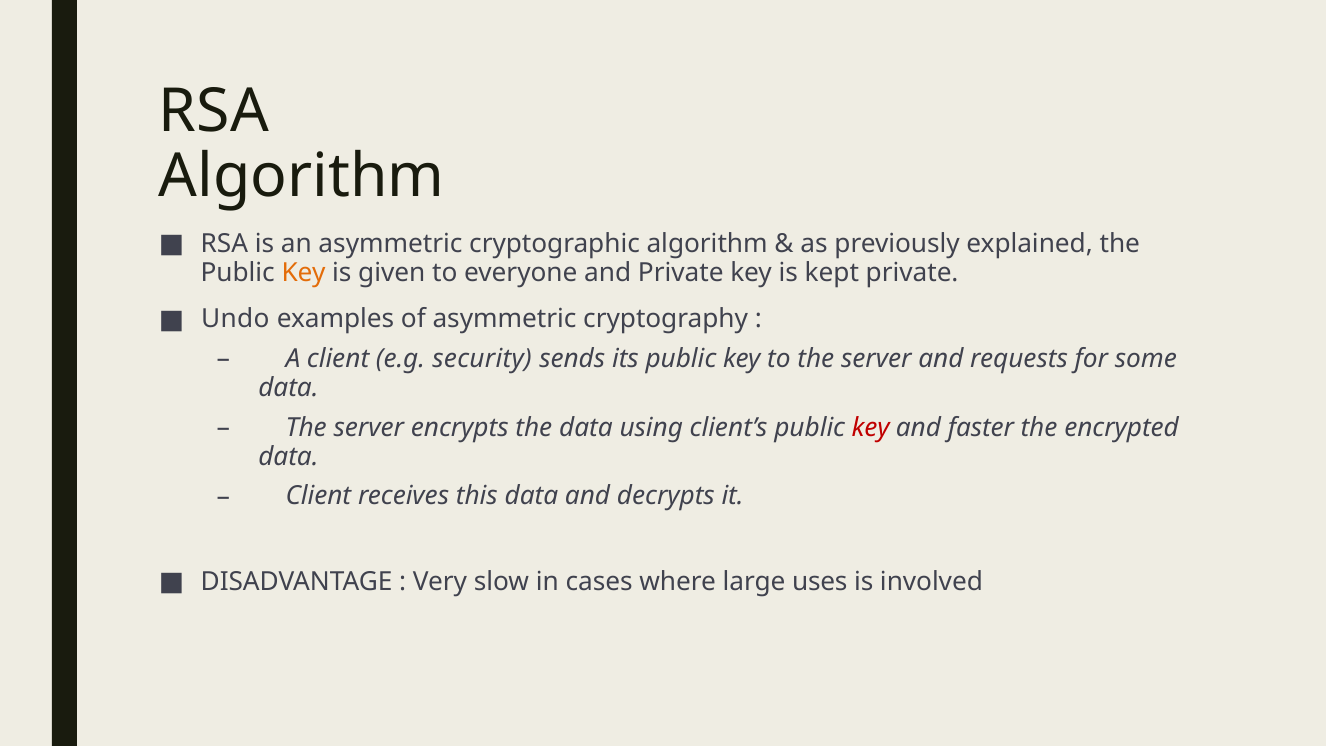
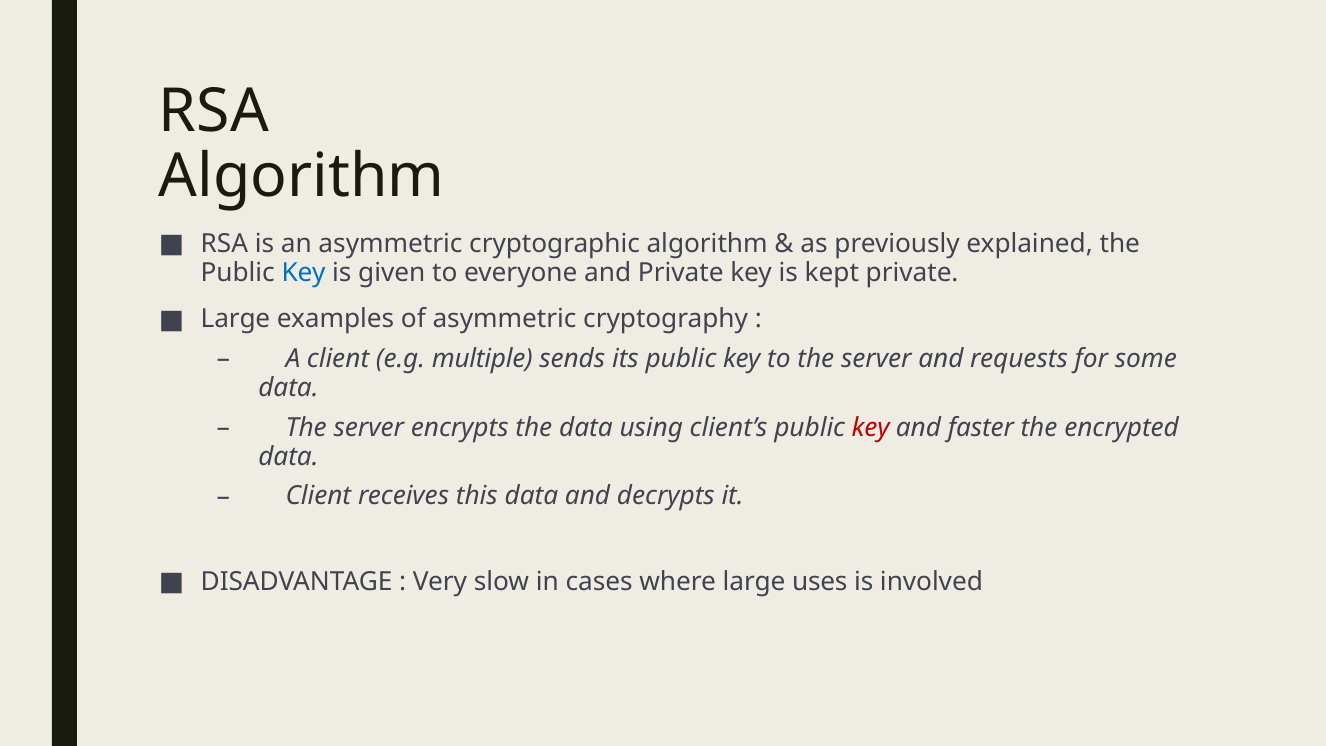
Key colour: orange -> blue (304, 273)
Undo: Undo -> Large (235, 319)
security: security -> multiple (482, 358)
